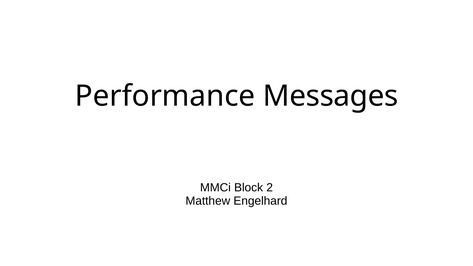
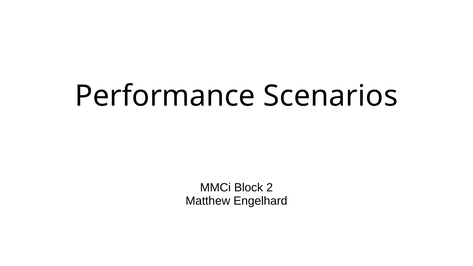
Messages: Messages -> Scenarios (330, 96)
